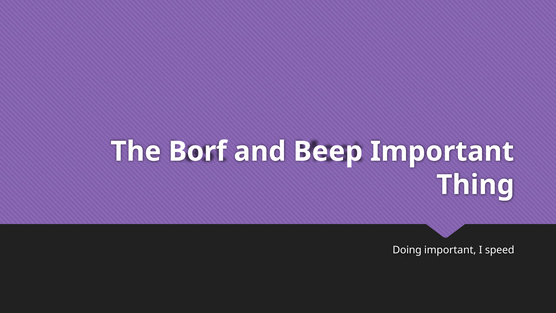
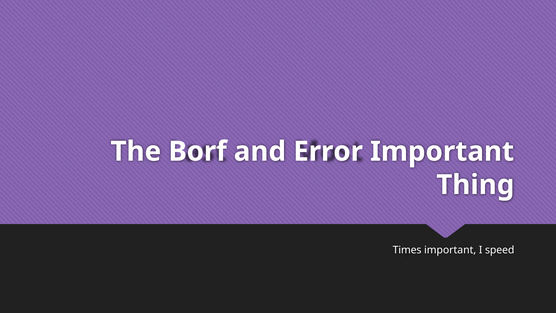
Beep: Beep -> Error (328, 151)
Doing: Doing -> Times (407, 250)
